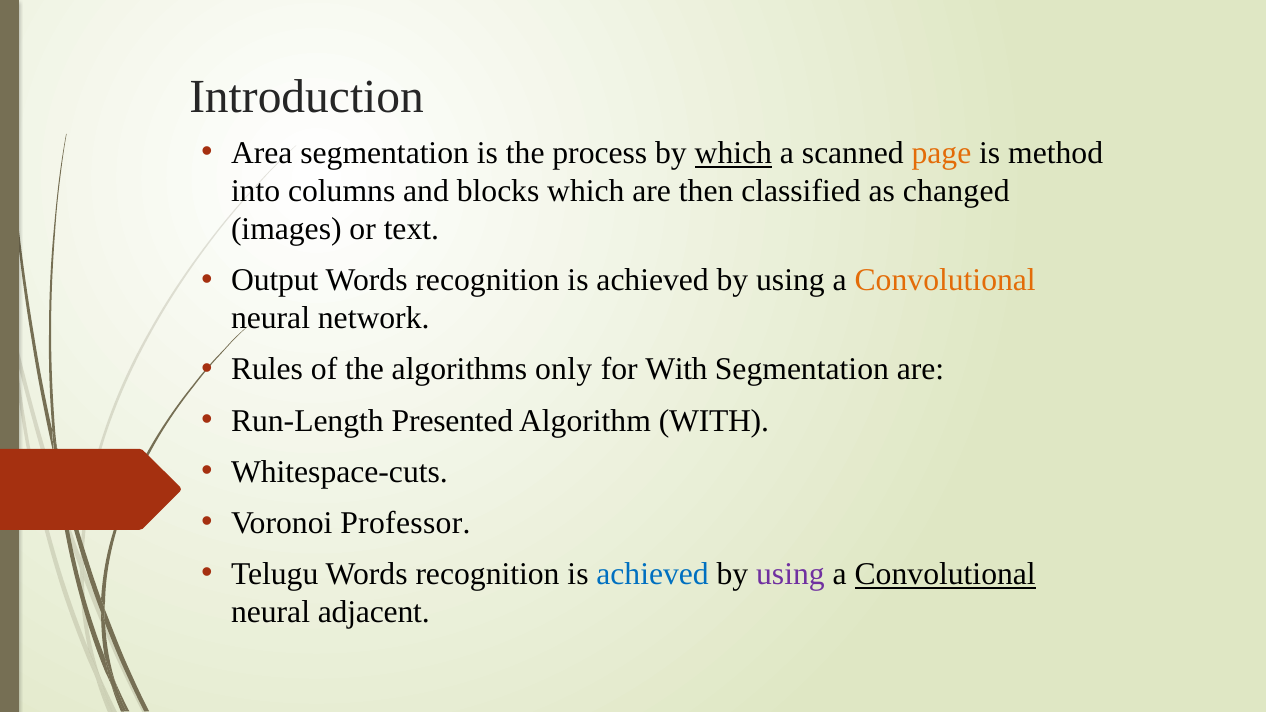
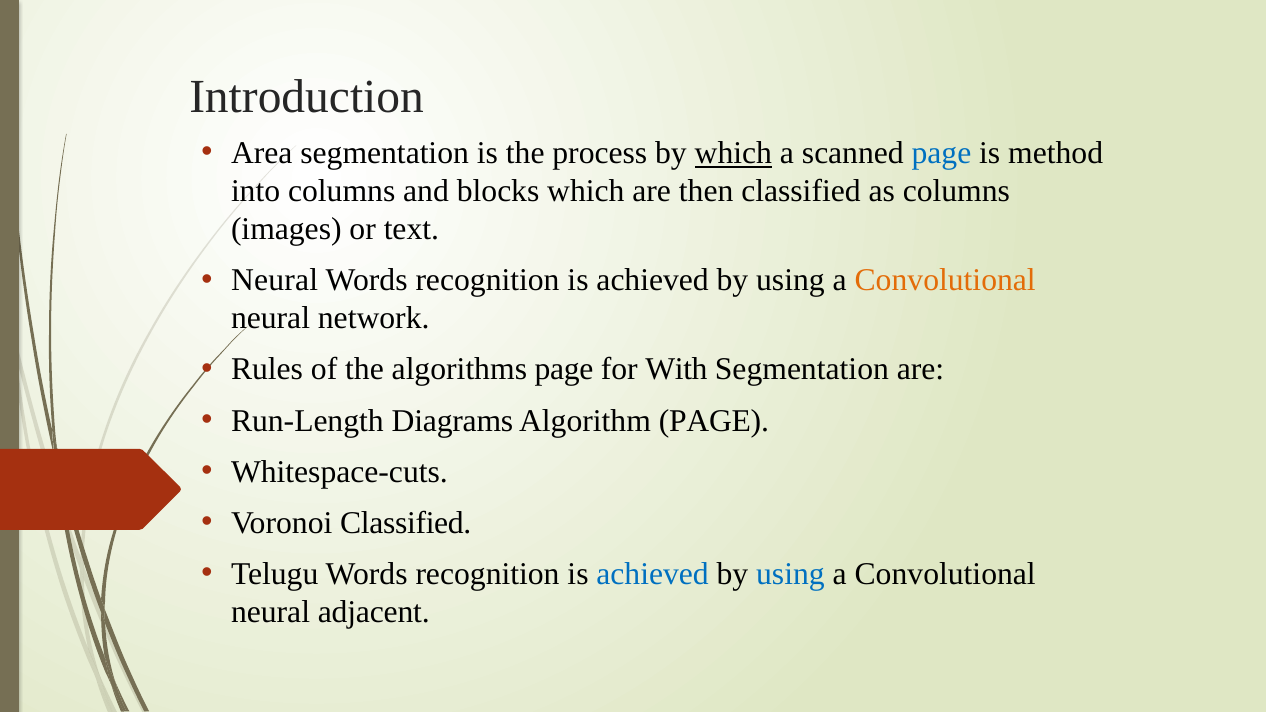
page colour: orange -> blue (941, 153)
as changed: changed -> columns (956, 191)
Output: Output -> Neural (275, 280)
algorithms only: only -> page (564, 370)
Presented: Presented -> Diagrams (452, 421)
Algorithm WITH: WITH -> PAGE (714, 421)
Voronoi Professor: Professor -> Classified (406, 523)
using colour: purple -> blue (790, 574)
Convolutional underline: present -> none (945, 574)
